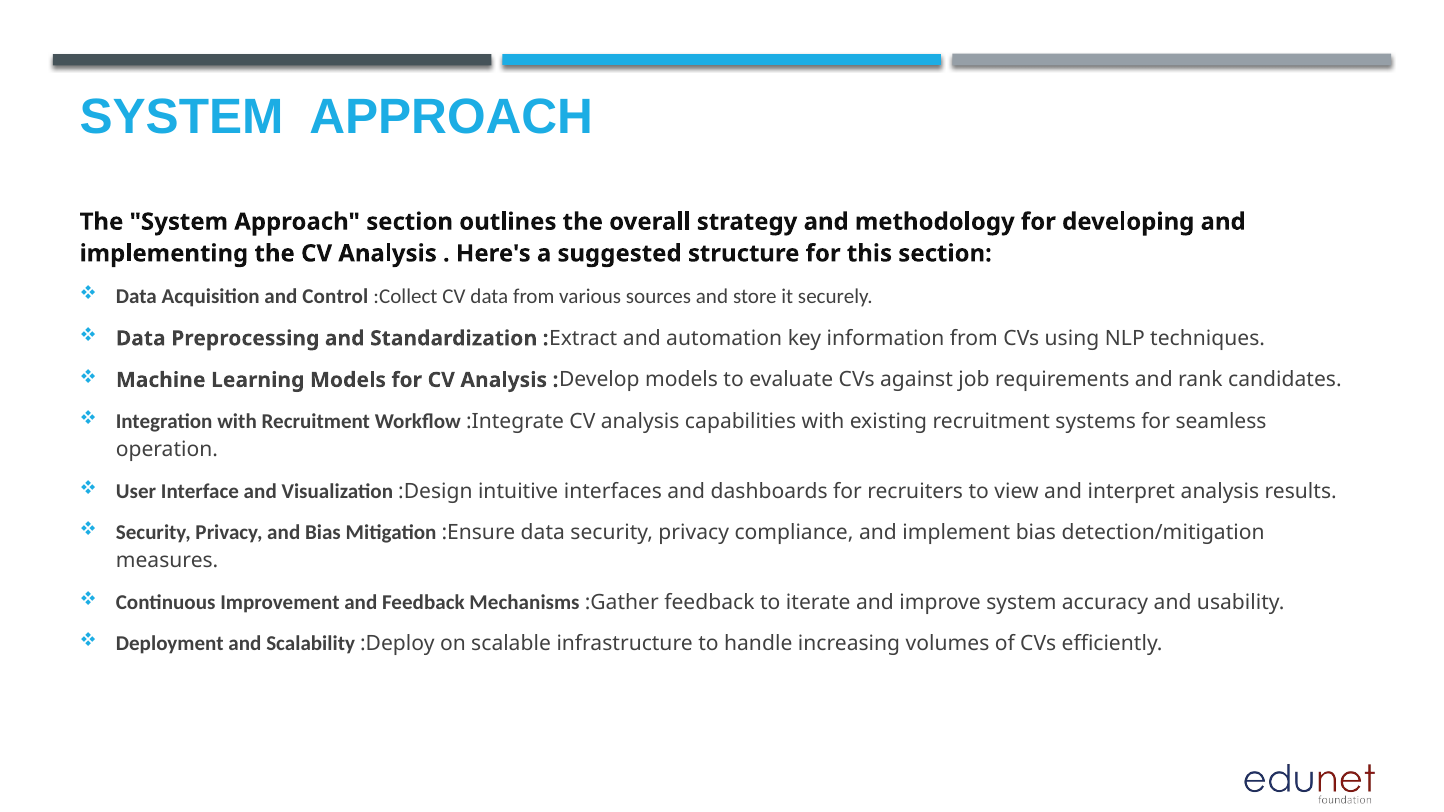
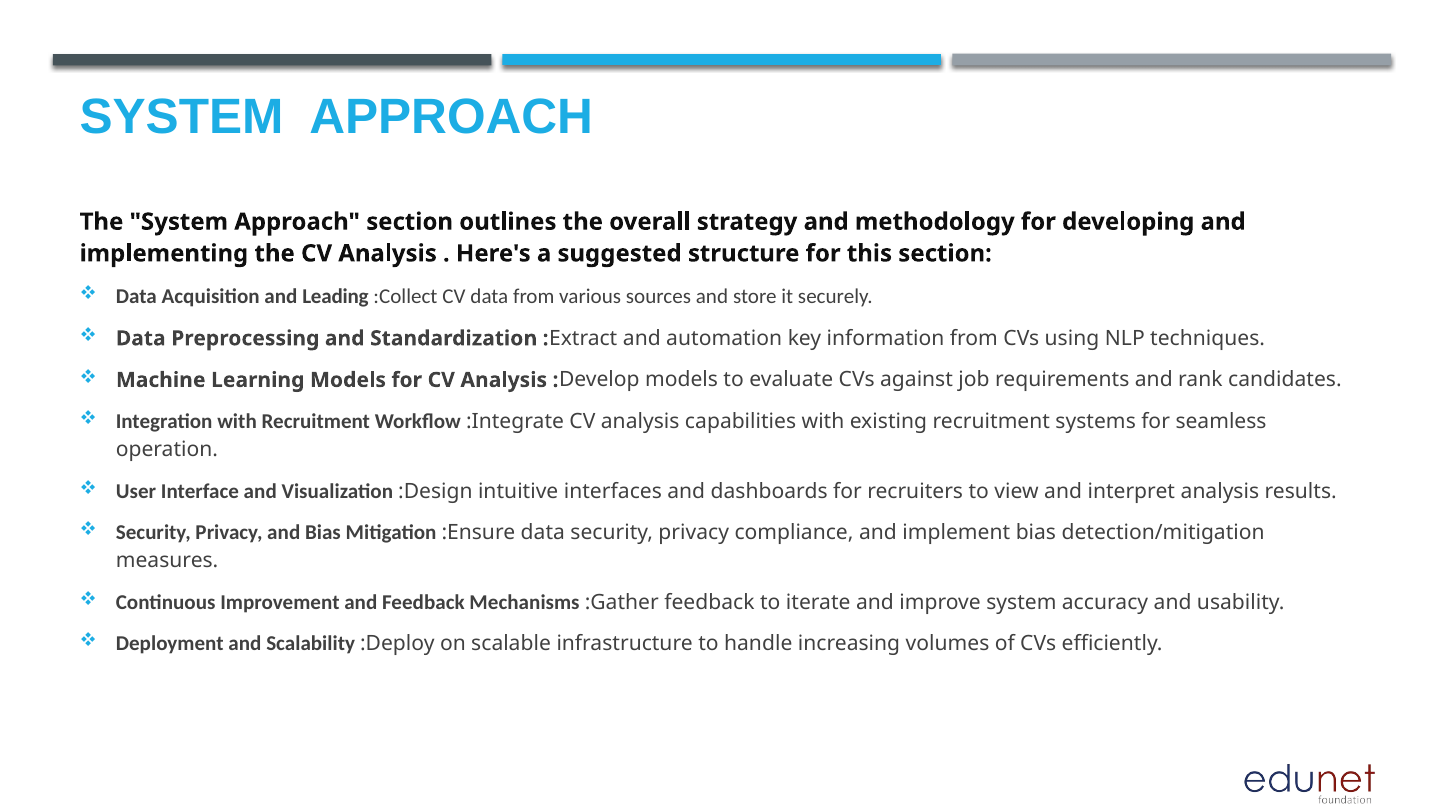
Control: Control -> Leading (335, 297)
